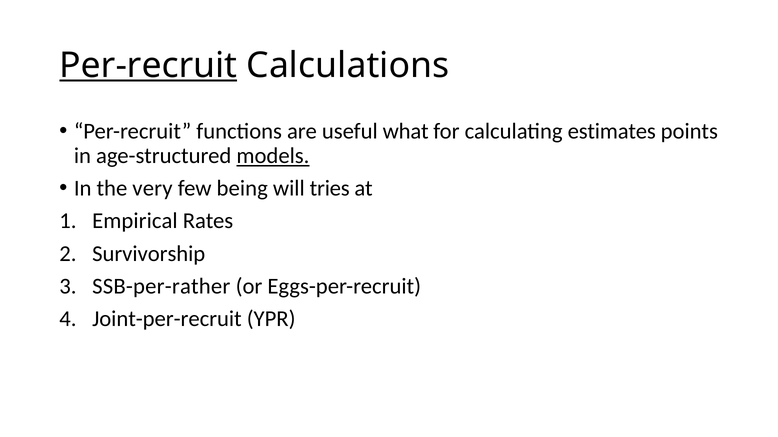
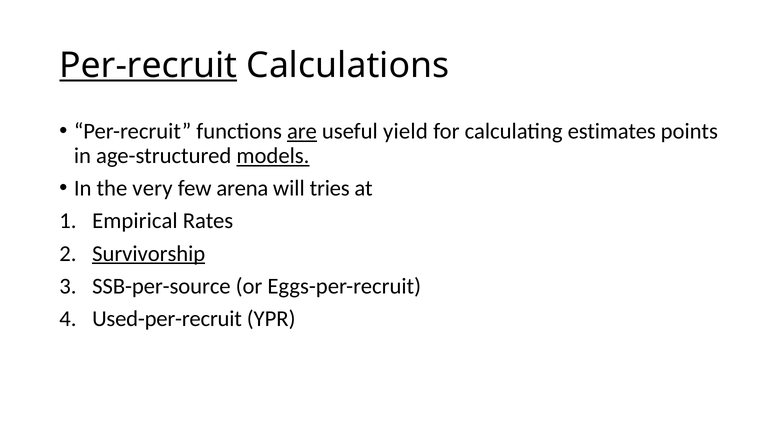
are underline: none -> present (302, 132)
what: what -> yield (405, 132)
being: being -> arena (242, 189)
Survivorship underline: none -> present (149, 254)
SSB-per-rather: SSB-per-rather -> SSB-per-source (161, 287)
Joint-per-recruit: Joint-per-recruit -> Used-per-recruit (167, 319)
